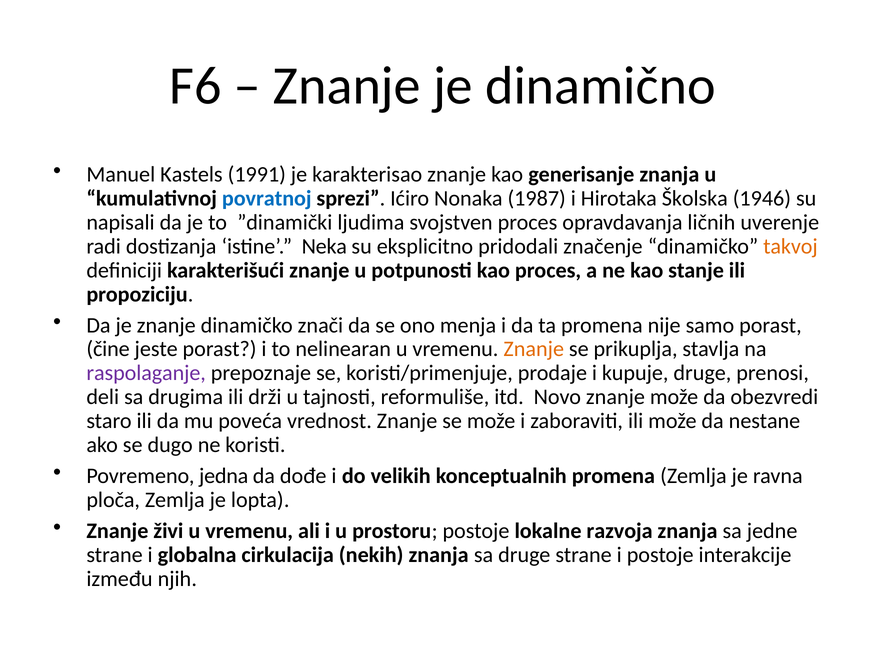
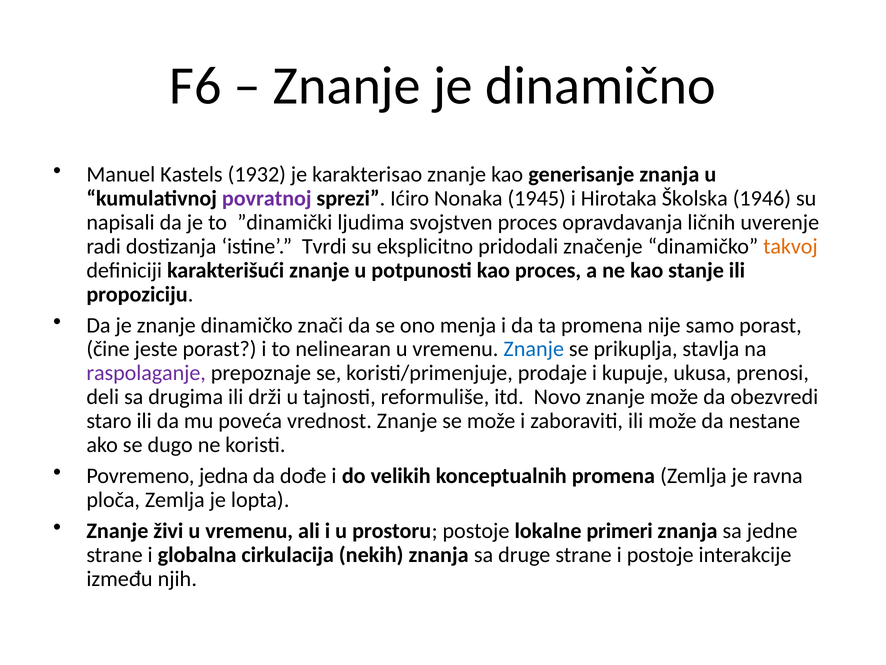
1991: 1991 -> 1932 (257, 174)
povratnoj colour: blue -> purple (267, 198)
1987: 1987 -> 1945 (537, 198)
Neka: Neka -> Tvrdi (324, 246)
Znanje colour: orange -> blue (534, 349)
kupuje druge: druge -> ukusa (702, 373)
razvoja: razvoja -> primeri (620, 531)
